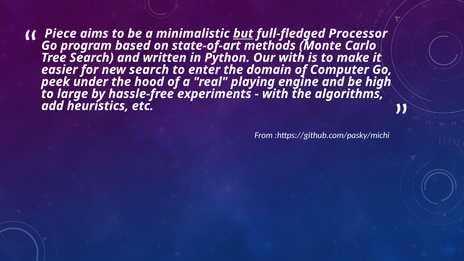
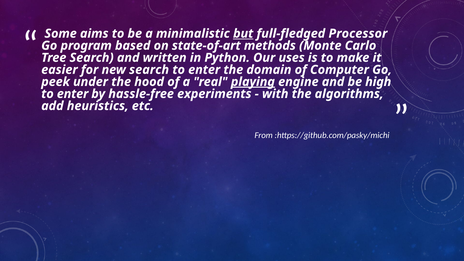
Piece: Piece -> Some (61, 34)
Our with: with -> uses (292, 58)
playing underline: none -> present (253, 82)
large: large -> enter (73, 94)
